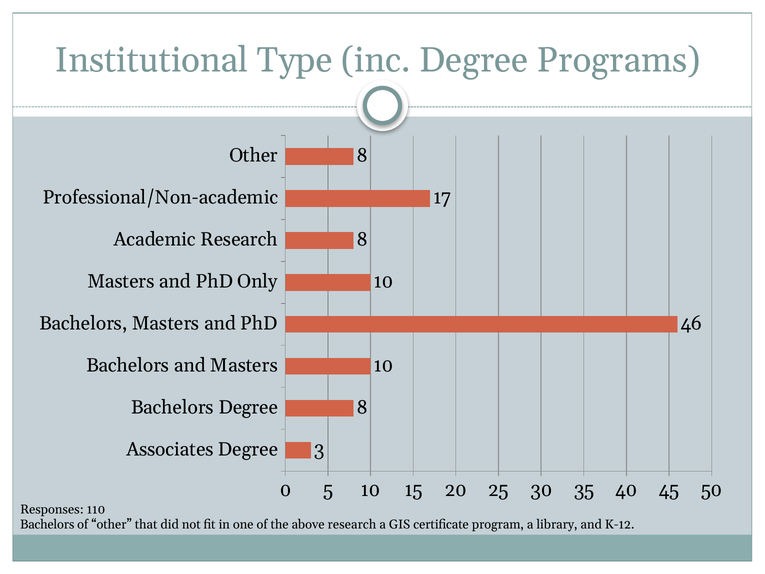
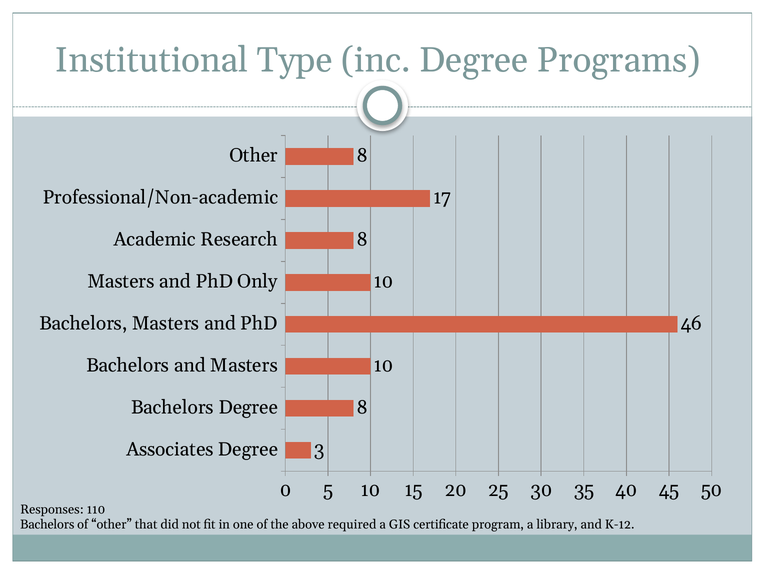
above research: research -> required (352, 524)
